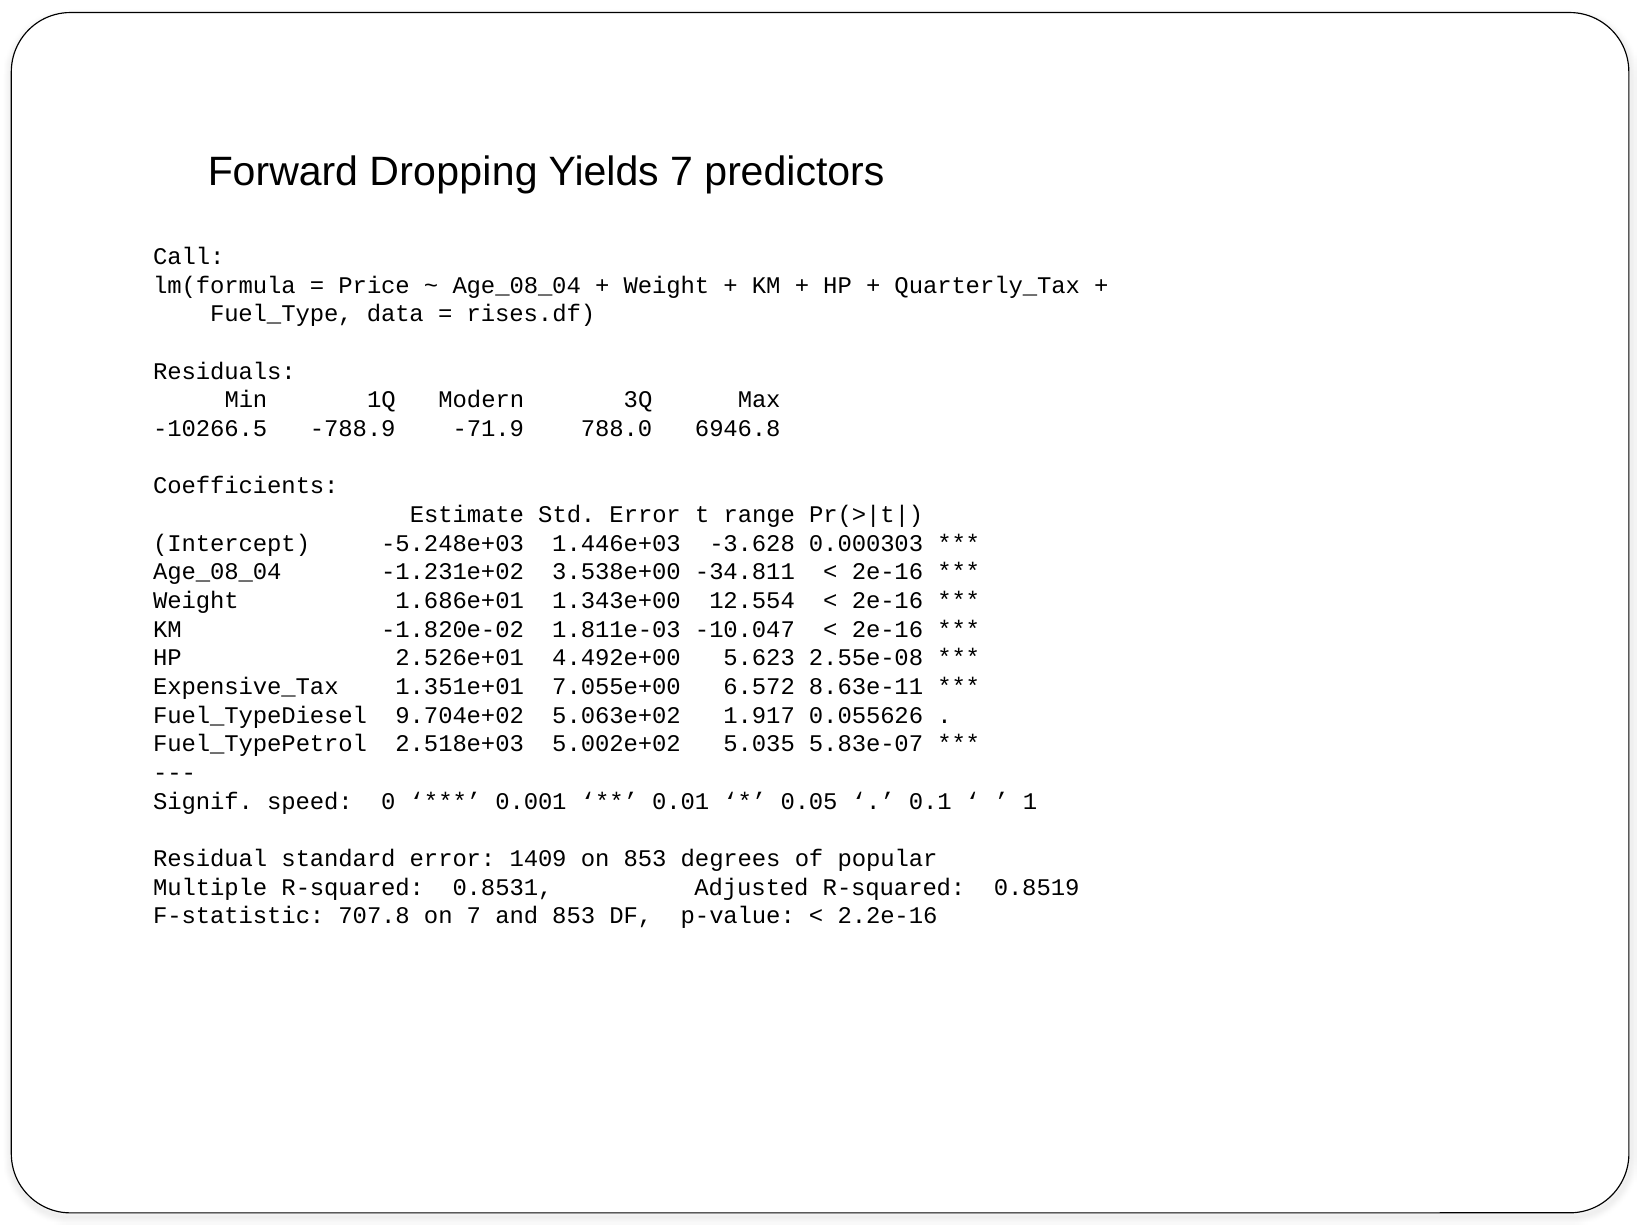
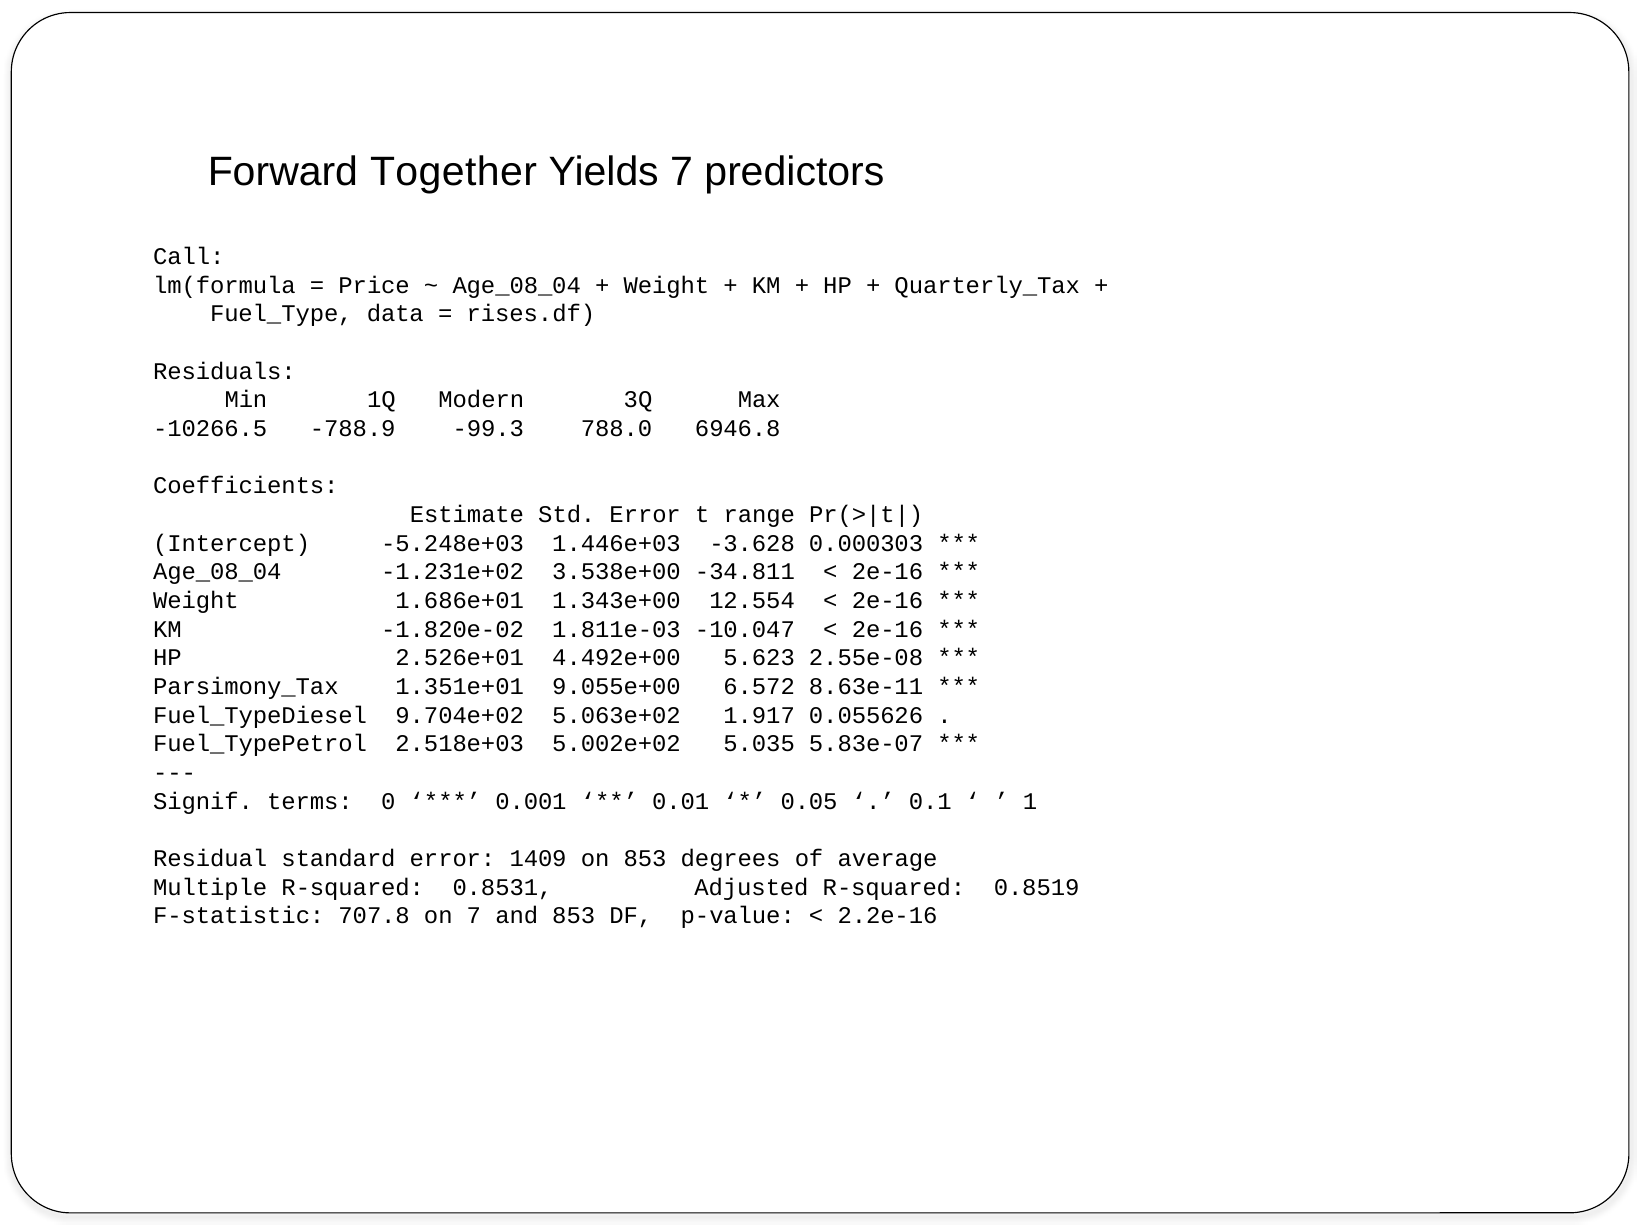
Dropping: Dropping -> Together (453, 172)
-71.9: -71.9 -> -99.3 (488, 429)
Expensive_Tax: Expensive_Tax -> Parsimony_Tax (246, 687)
7.055e+00: 7.055e+00 -> 9.055e+00 (617, 687)
speed: speed -> terms (310, 802)
popular: popular -> average (888, 859)
